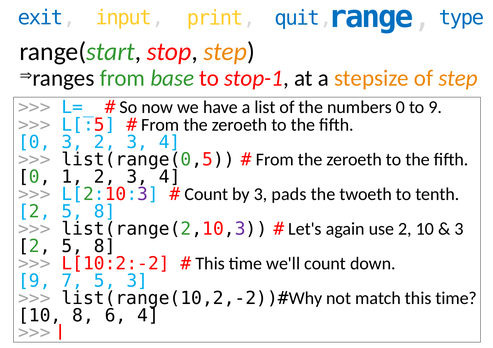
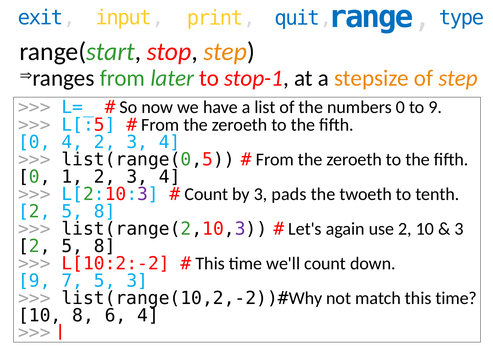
base: base -> later (172, 78)
0 3: 3 -> 4 (72, 142)
